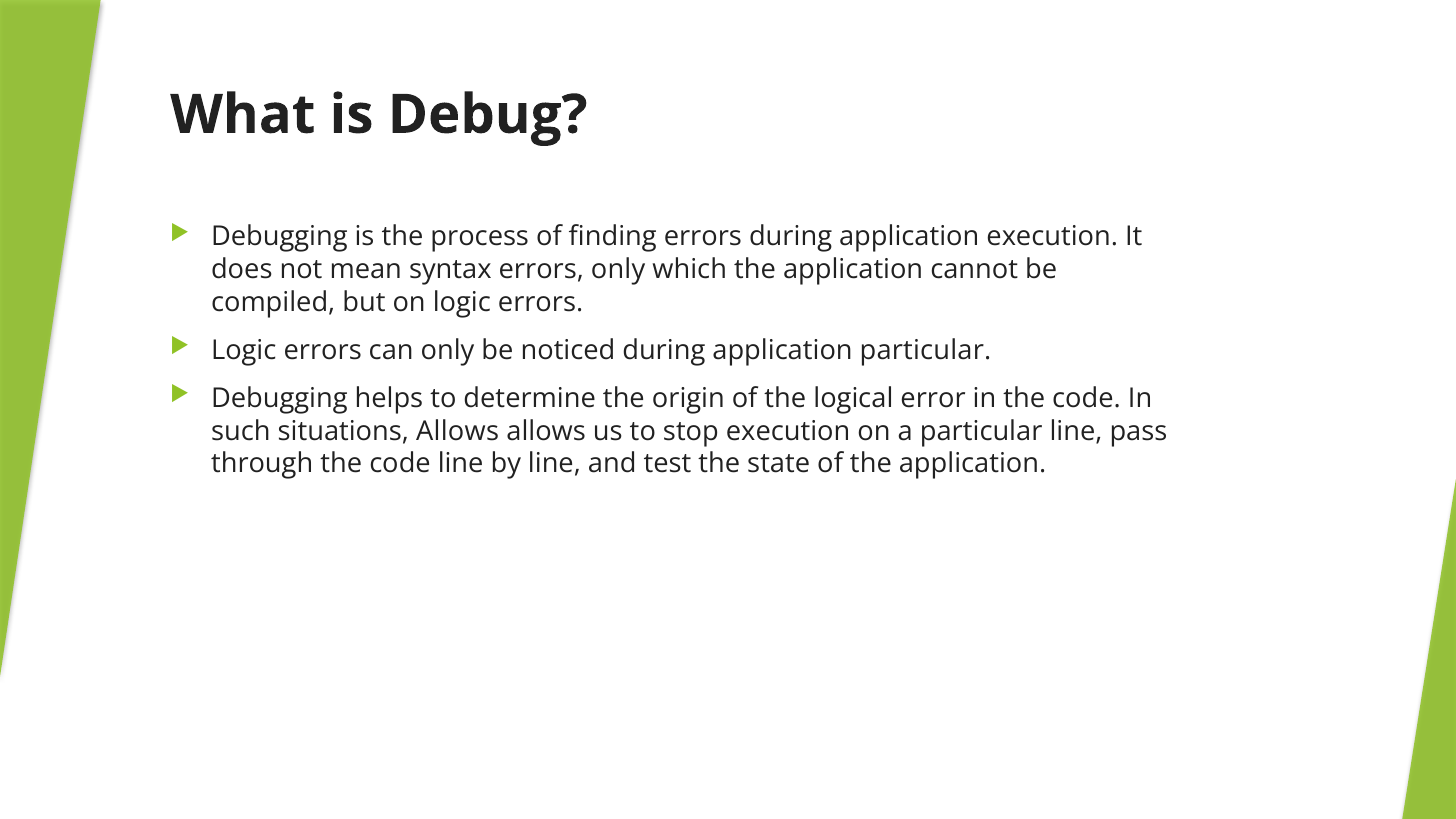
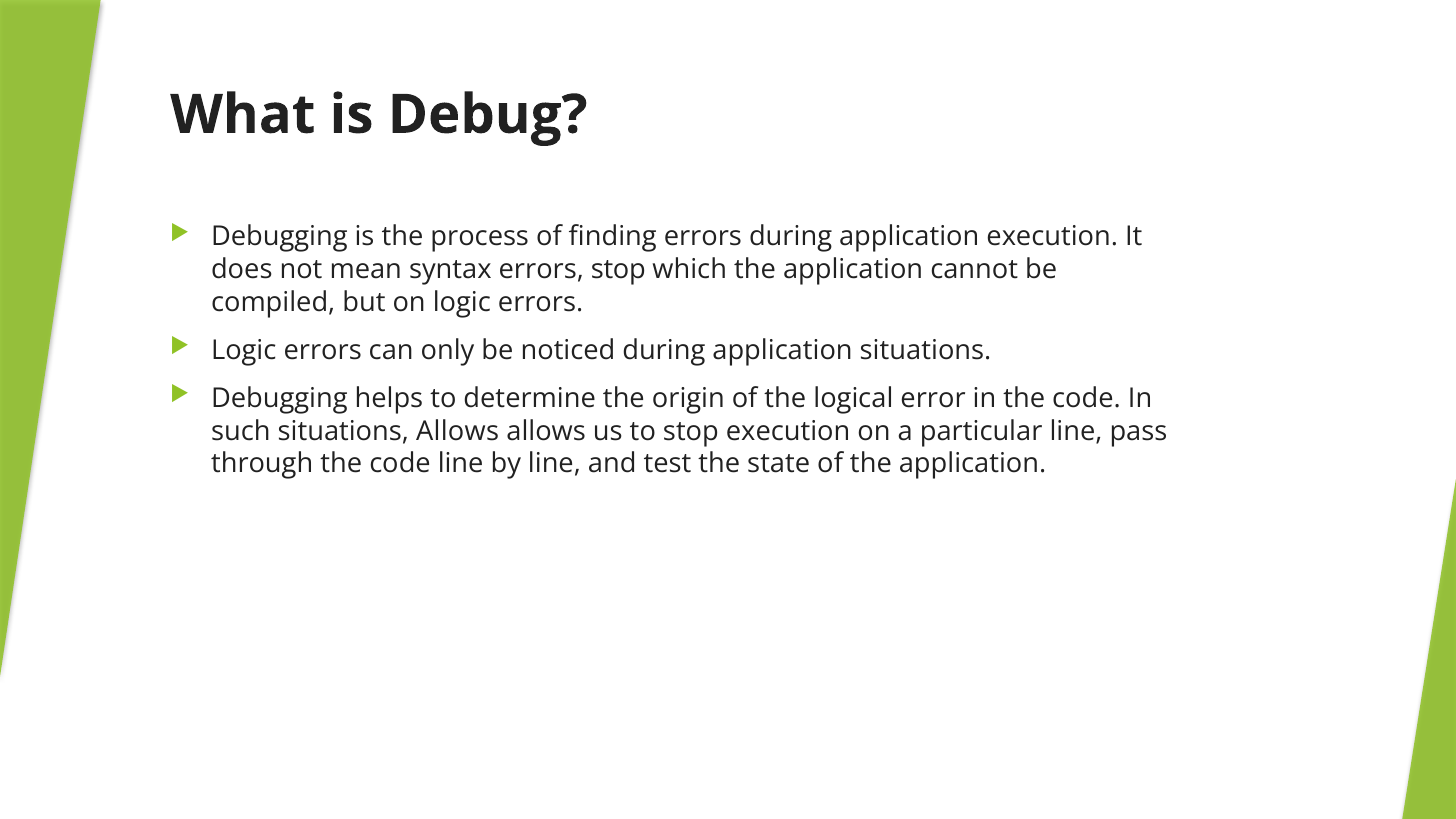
errors only: only -> stop (618, 270)
application particular: particular -> situations (926, 350)
